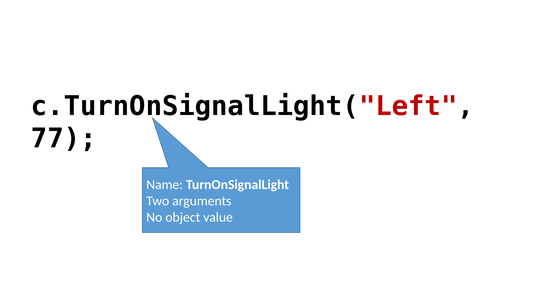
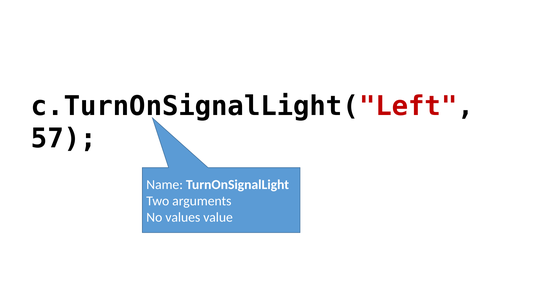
77: 77 -> 57 (64, 139)
object: object -> values (183, 218)
